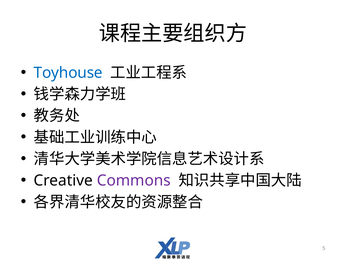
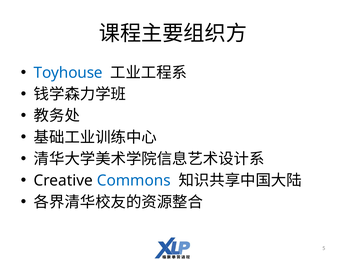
Commons colour: purple -> blue (134, 180)
